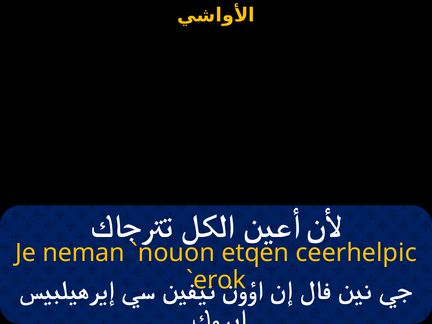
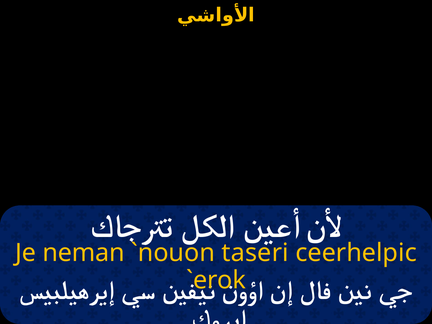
etqen: etqen -> taseri (255, 253)
